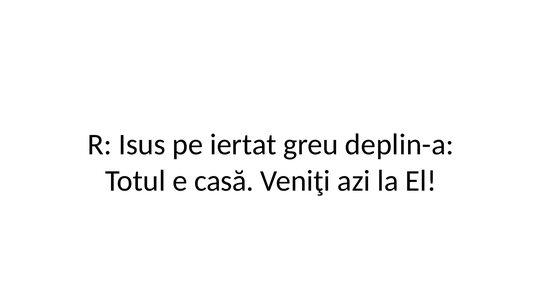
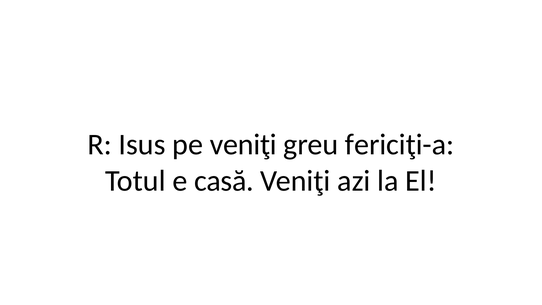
pe iertat: iertat -> veniţi (243, 145)
deplin-a: deplin-a -> fericiţi-a (400, 145)
